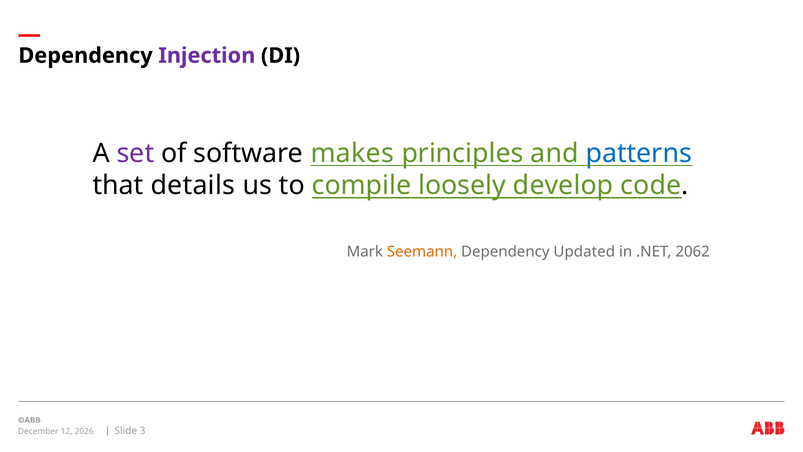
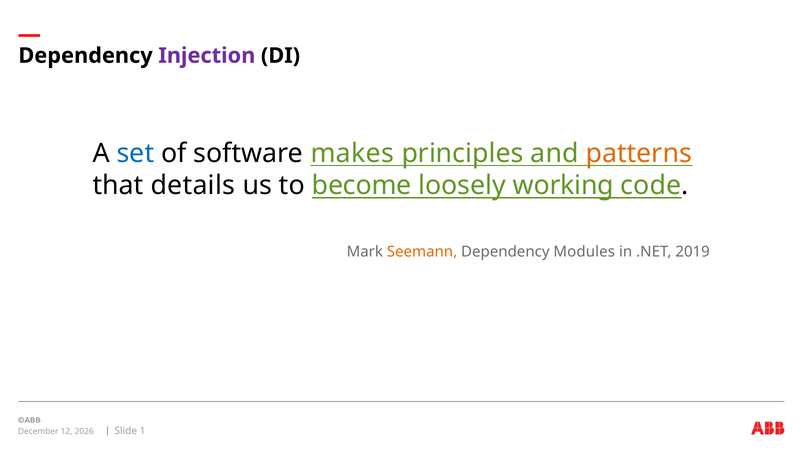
set colour: purple -> blue (135, 153)
patterns colour: blue -> orange (639, 153)
compile: compile -> become (362, 185)
develop: develop -> working (563, 185)
Updated: Updated -> Modules (584, 252)
2062: 2062 -> 2019 (693, 252)
3: 3 -> 1 (143, 431)
